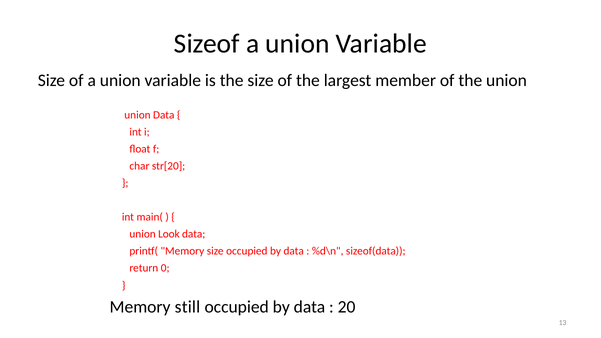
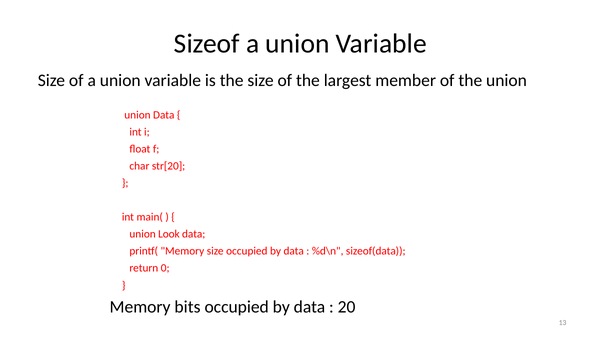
still: still -> bits (188, 307)
